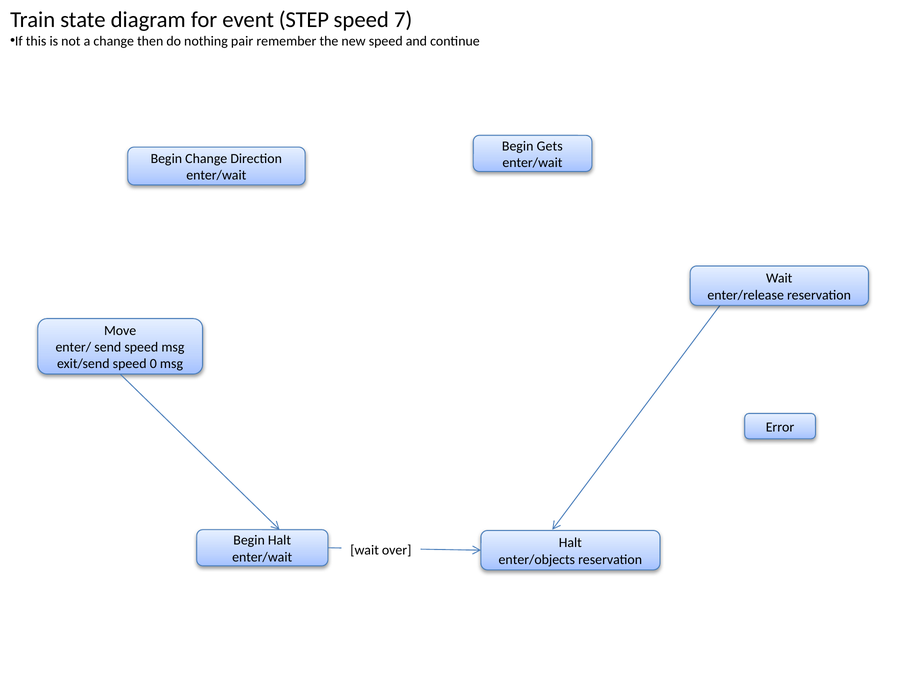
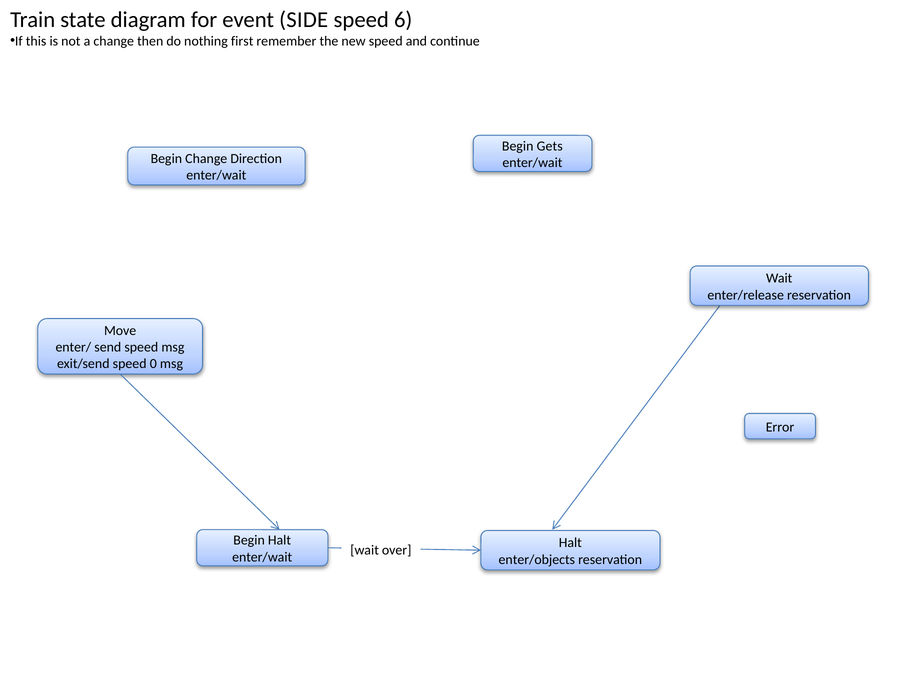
STEP: STEP -> SIDE (304, 20)
7: 7 -> 6 (403, 20)
pair: pair -> first (242, 41)
